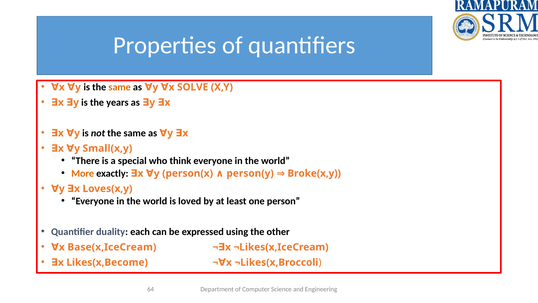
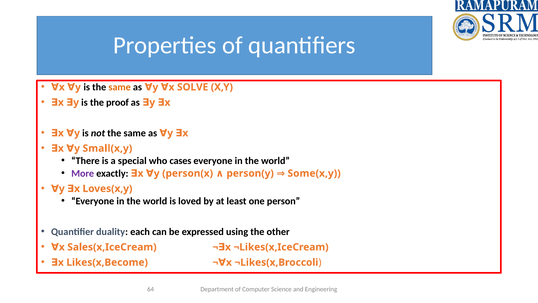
years: years -> proof (117, 102)
think: think -> cases (180, 161)
More colour: orange -> purple (83, 173)
Broke(x,y: Broke(x,y -> Some(x,y (314, 173)
Base(x,IceCream: Base(x,IceCream -> Sales(x,IceCream (112, 247)
